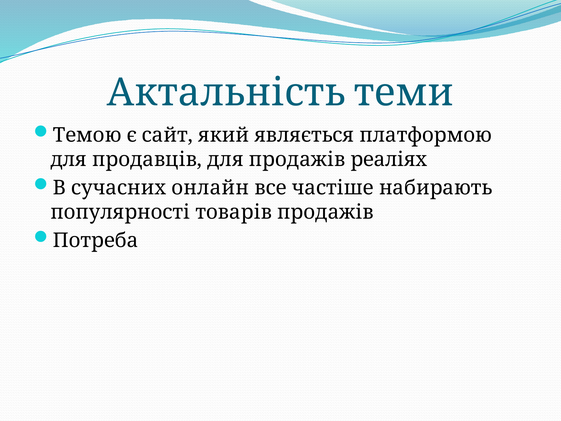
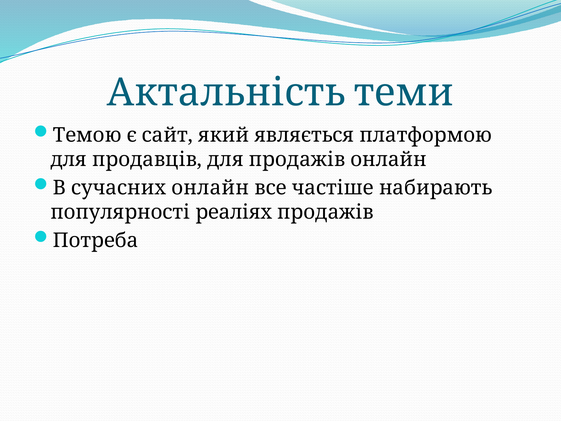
продажів реаліях: реаліях -> онлайн (389, 159)
товарів: товарів -> реаліях (234, 212)
